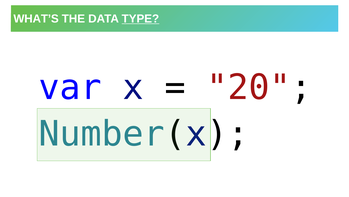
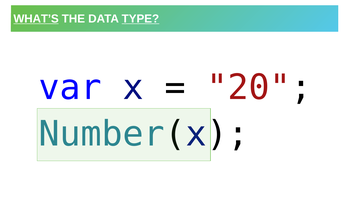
WHAT’S underline: none -> present (36, 19)
